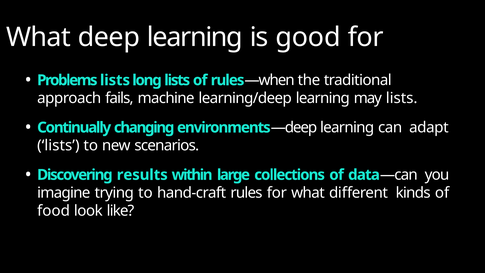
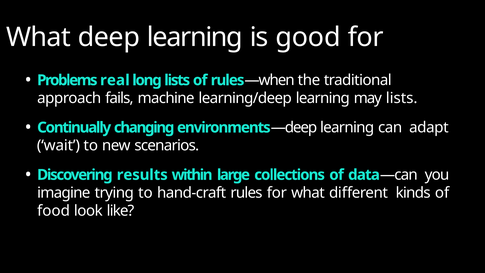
Problems lists: lists -> real (115, 80)
lists: lists -> wait (58, 145)
